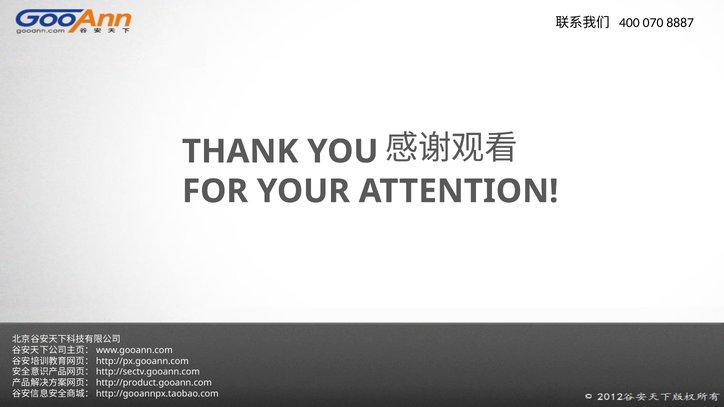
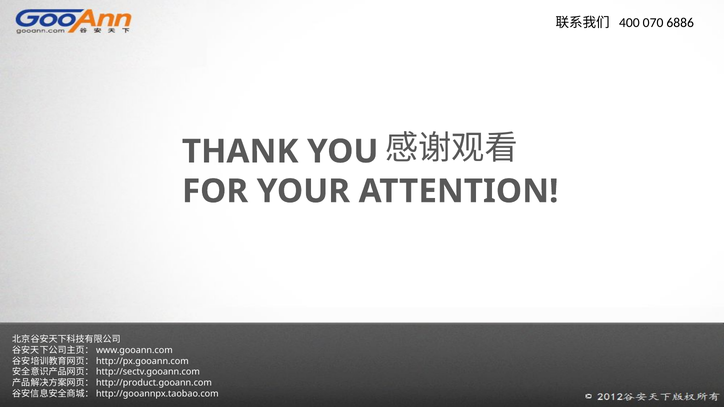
8887: 8887 -> 6886 (680, 23)
